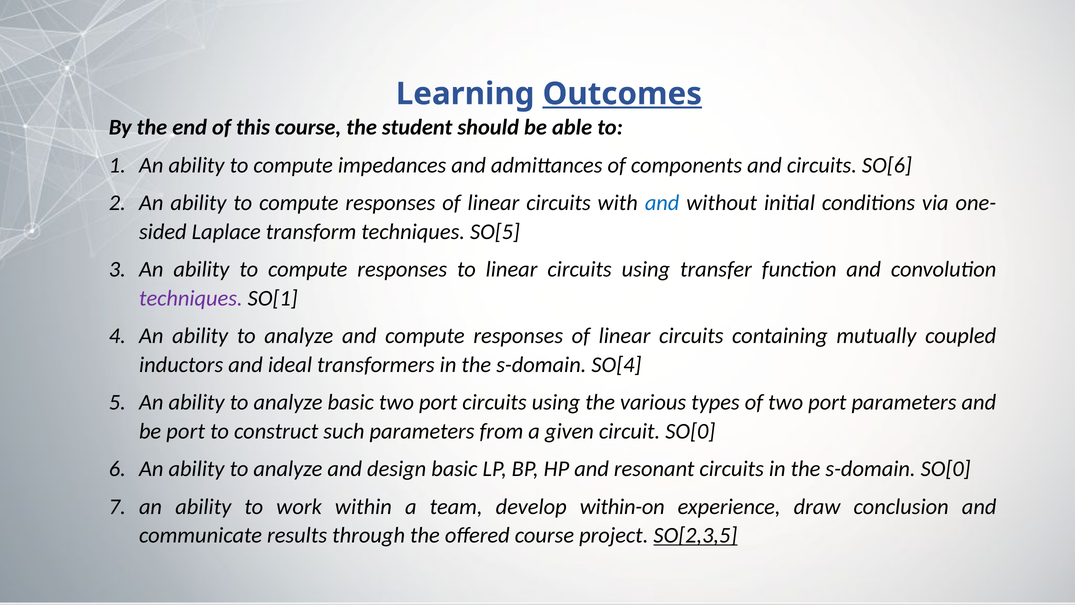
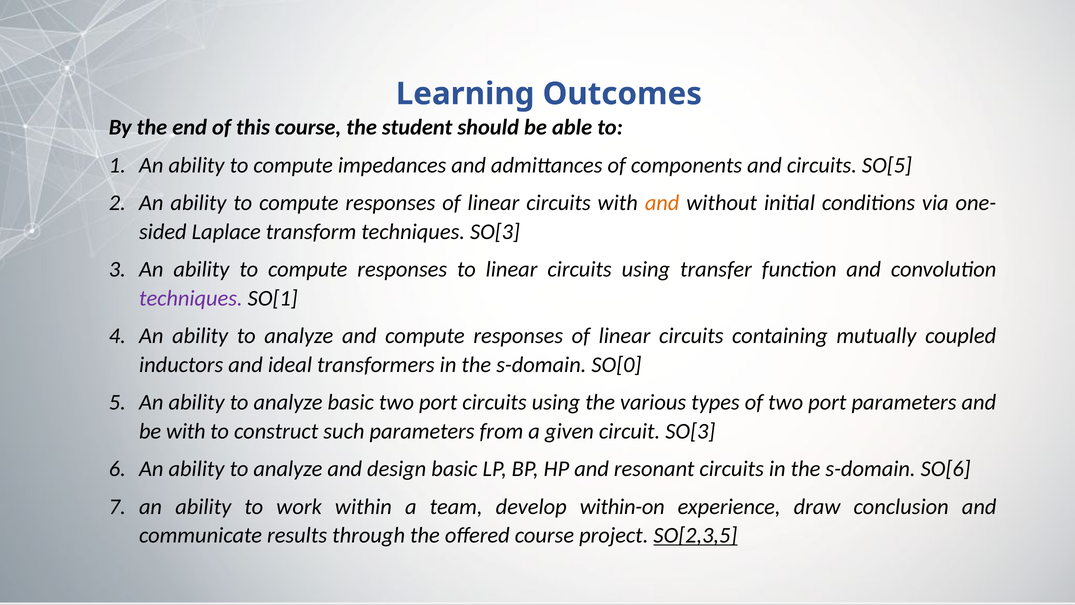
Outcomes underline: present -> none (622, 94)
SO[6: SO[6 -> SO[5 (887, 165)
and colour: blue -> orange (662, 203)
techniques SO[5: SO[5 -> SO[3 (495, 232)
SO[4: SO[4 -> SO[0 (616, 364)
be port: port -> with (186, 431)
circuit SO[0: SO[0 -> SO[3 (690, 431)
s-domain SO[0: SO[0 -> SO[6 (946, 469)
